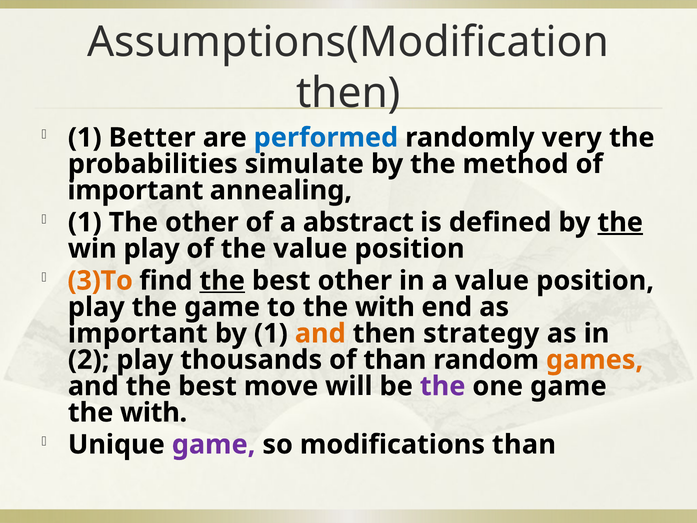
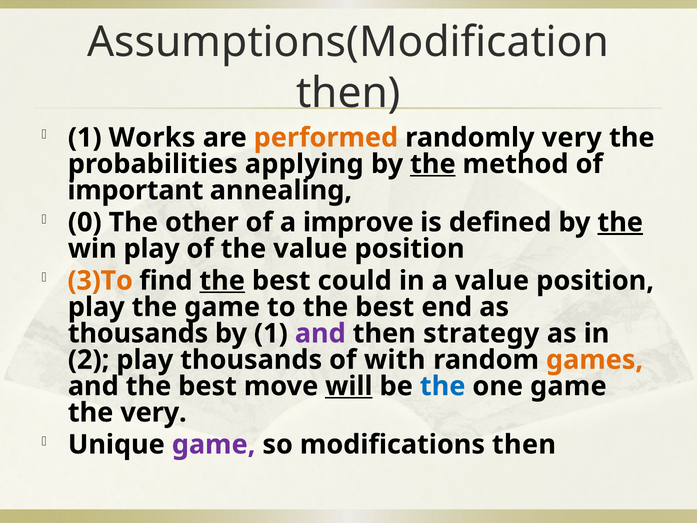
Better: Better -> Works (152, 138)
performed colour: blue -> orange (326, 138)
simulate: simulate -> applying (304, 164)
the underline: none -> present (433, 164)
1: 1 -> 0 (85, 222)
abstract: abstract -> improve (358, 222)
best other: other -> could (355, 281)
to the with: with -> best (385, 307)
important: important -> thousands (138, 333)
and colour: orange -> purple (320, 333)
of than: than -> with (395, 360)
will underline: none -> present (349, 386)
the colour: purple -> blue (443, 386)
with: with -> very (153, 412)
modifications than: than -> then (524, 444)
